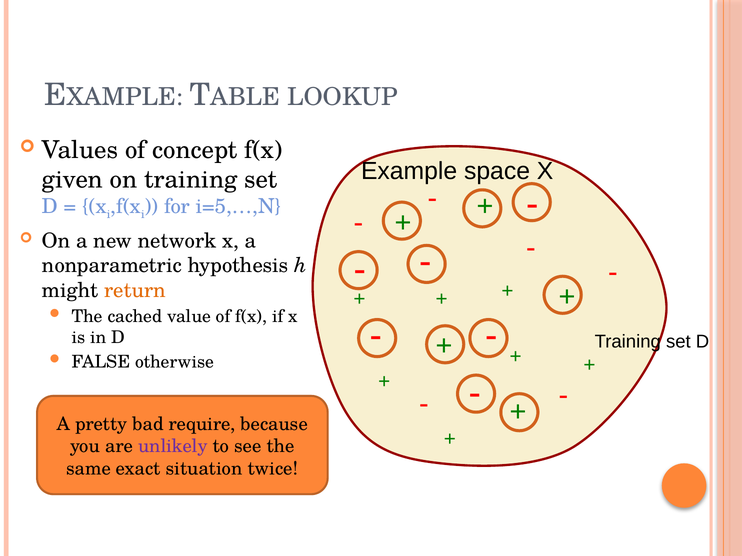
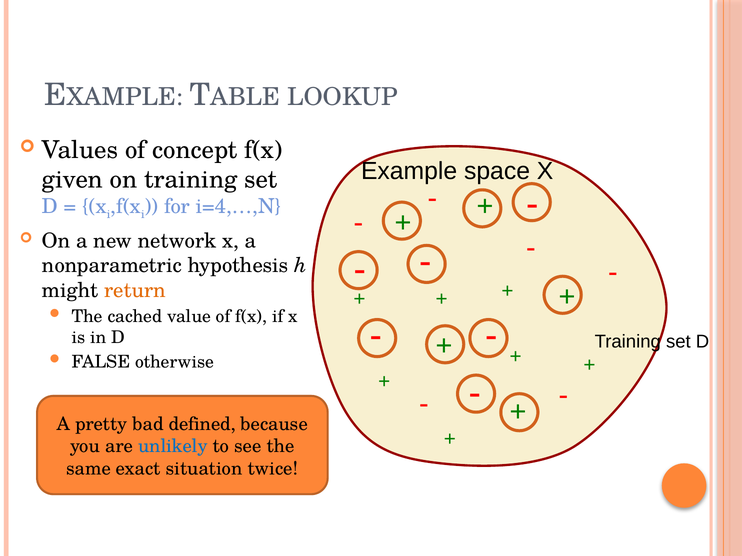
i=5,…,N: i=5,…,N -> i=4,…,N (239, 207)
require: require -> defined (202, 424)
unlikely colour: purple -> blue (173, 447)
